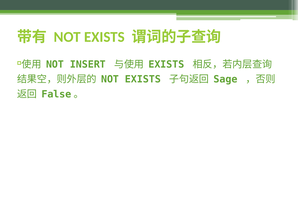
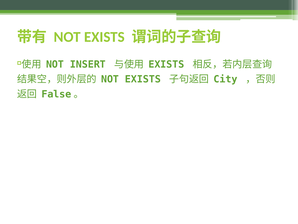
Sage: Sage -> City (225, 79)
